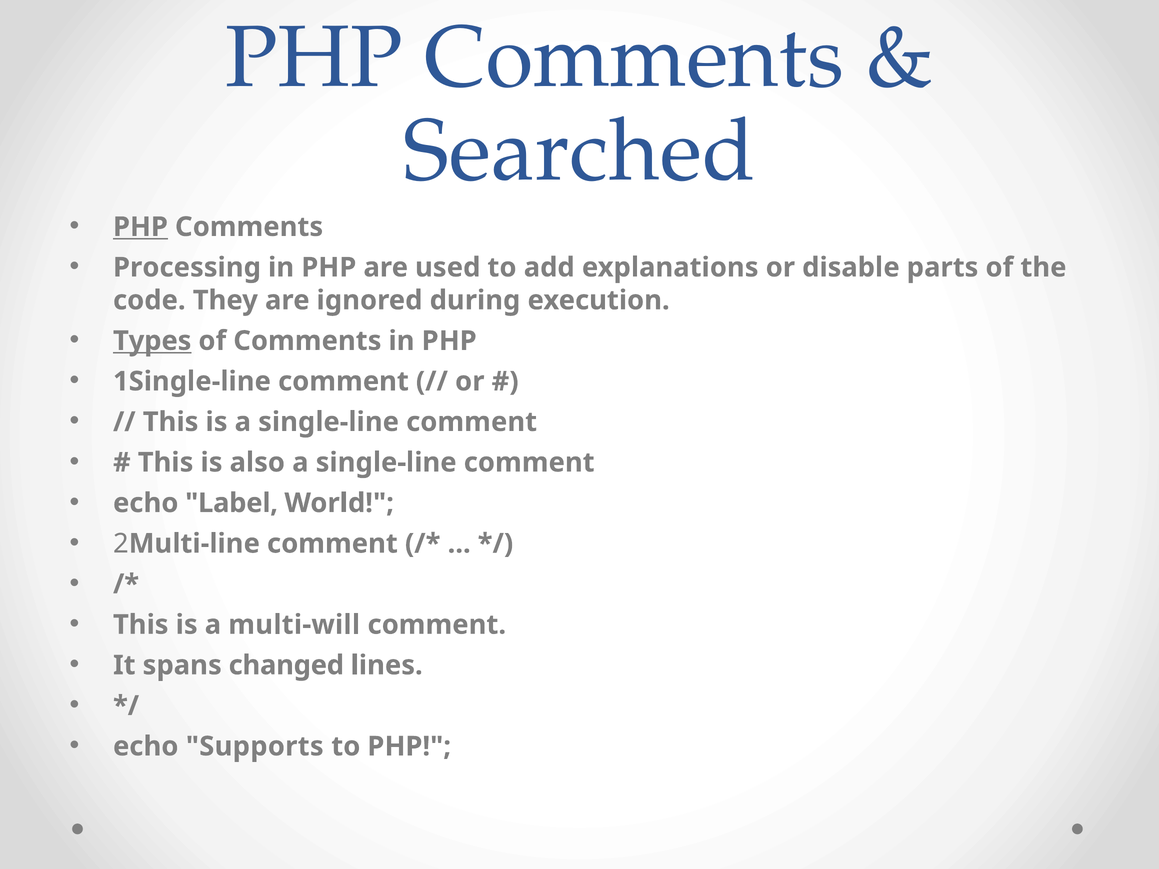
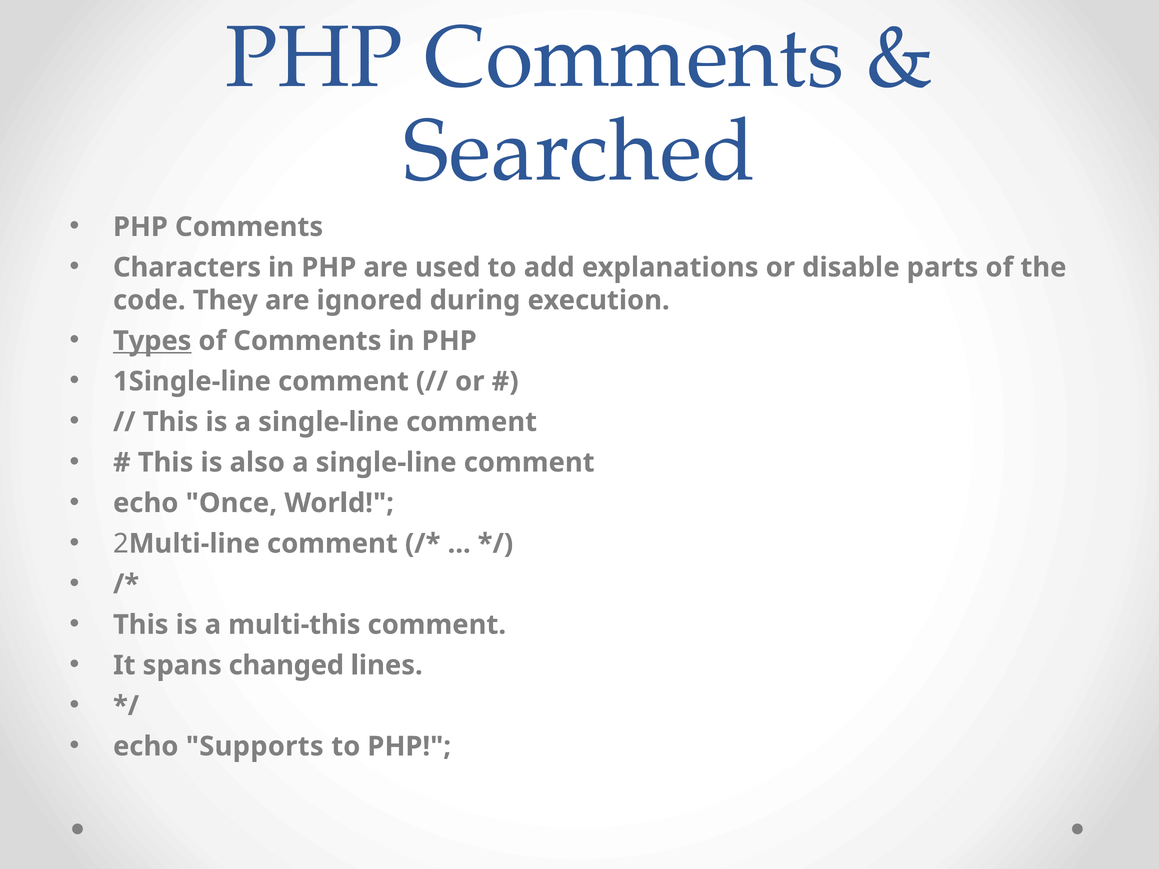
PHP underline: present -> none (140, 227)
Processing: Processing -> Characters (187, 268)
Label: Label -> Once (231, 503)
multi-will: multi-will -> multi-this (294, 625)
